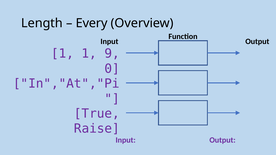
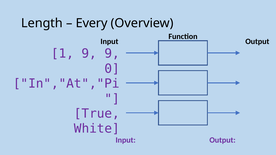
1 1: 1 -> 9 (89, 54)
Raise: Raise -> White (97, 129)
